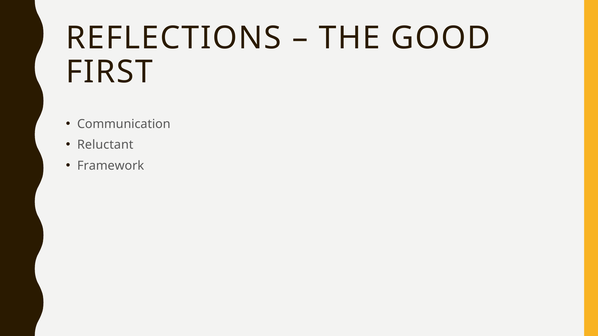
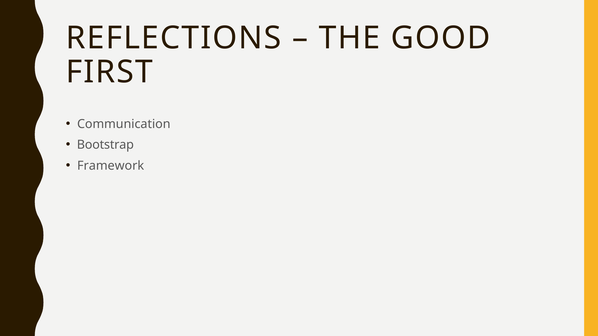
Reluctant: Reluctant -> Bootstrap (105, 145)
